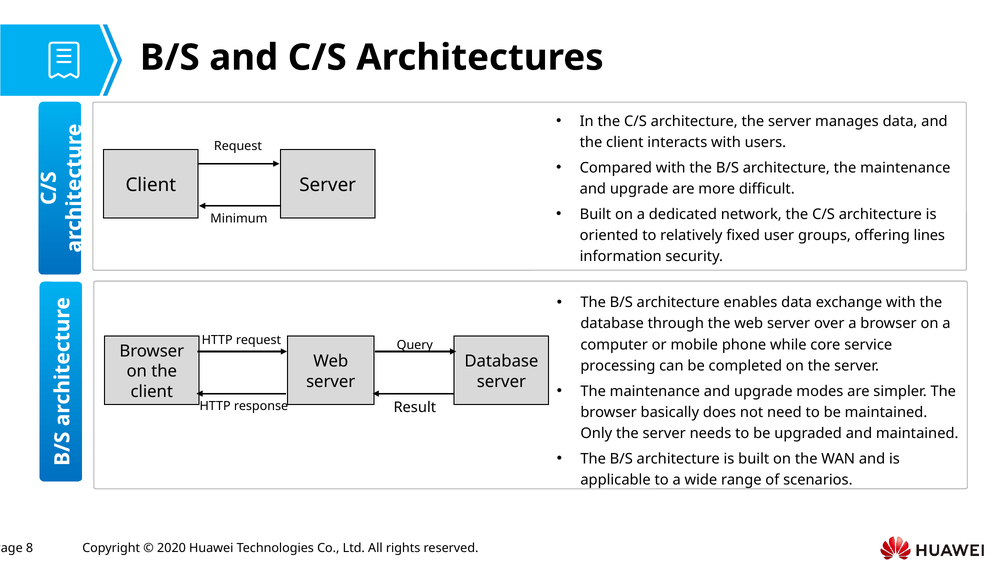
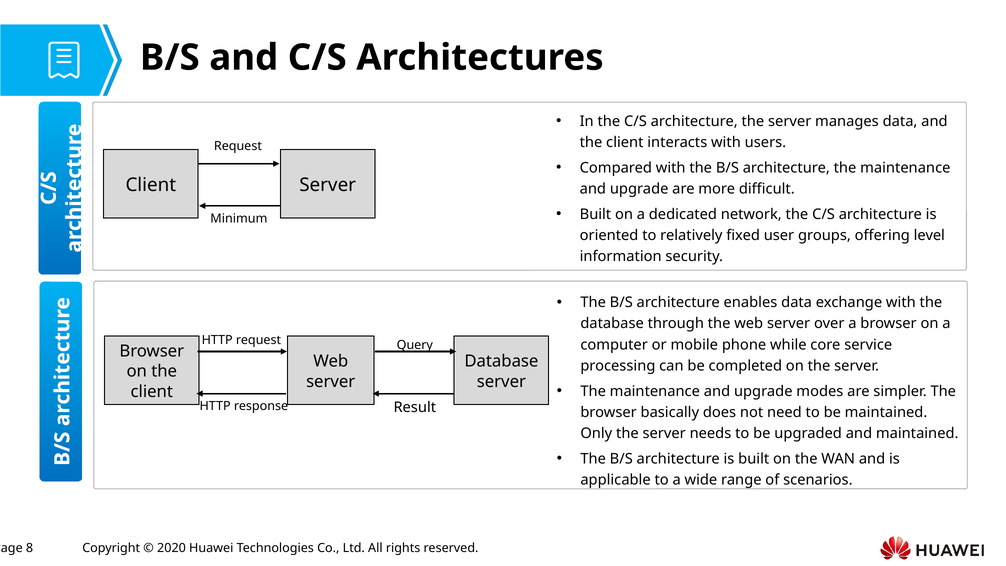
lines: lines -> level (929, 235)
